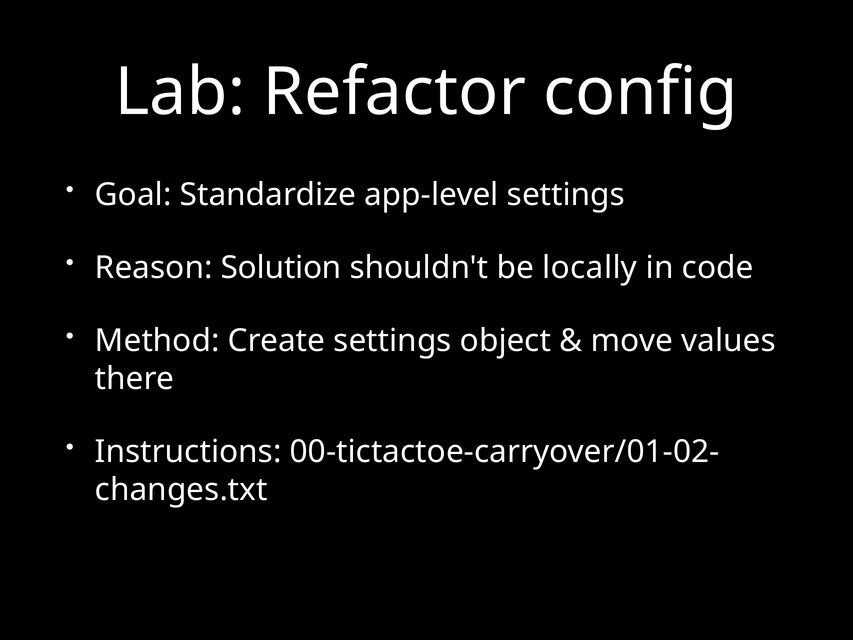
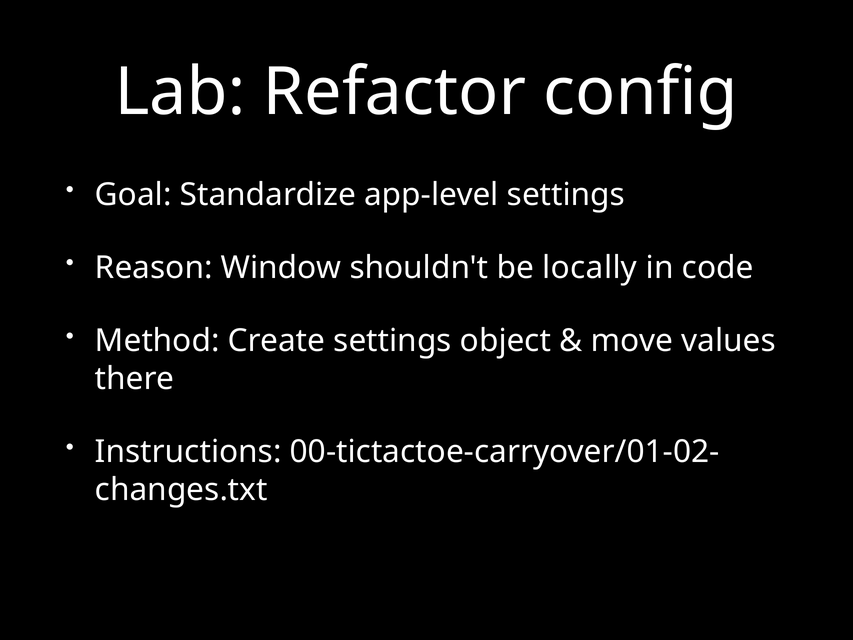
Solution: Solution -> Window (281, 267)
